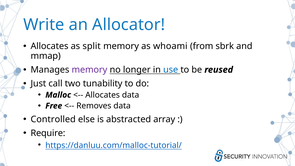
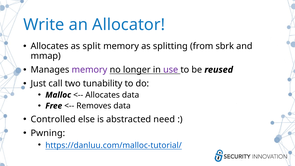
whoami: whoami -> splitting (170, 46)
use colour: blue -> purple (171, 70)
array: array -> need (164, 119)
Require: Require -> Pwning (48, 133)
